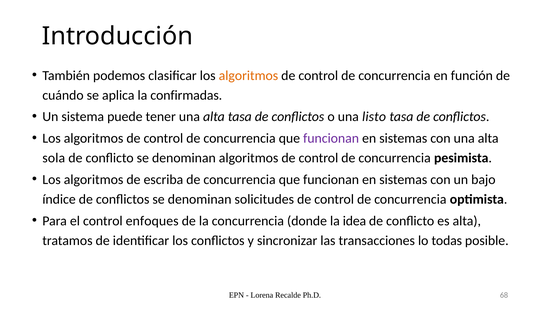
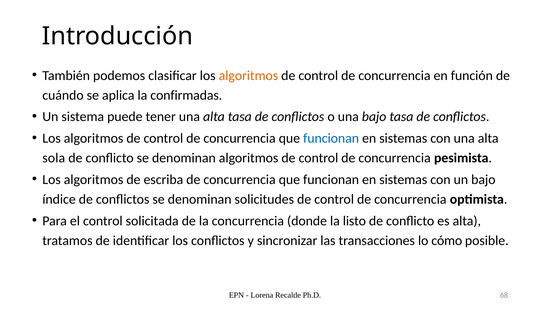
una listo: listo -> bajo (374, 117)
funcionan colour: purple -> blue (331, 138)
enfoques: enfoques -> solicitada (152, 221)
idea: idea -> listo (354, 221)
todas: todas -> cómo (447, 241)
